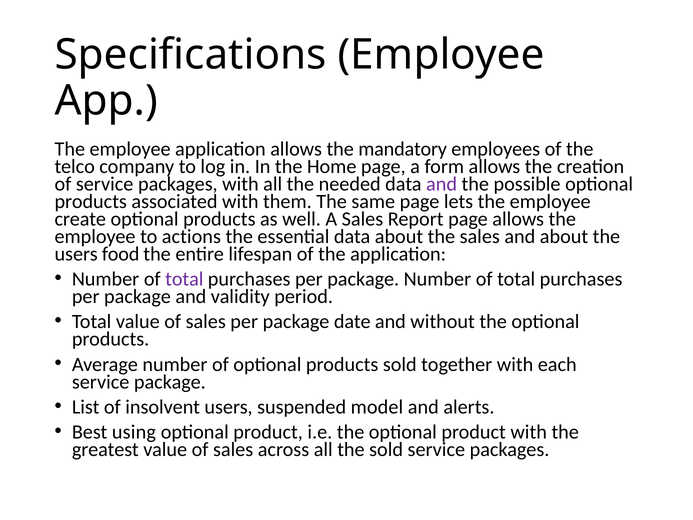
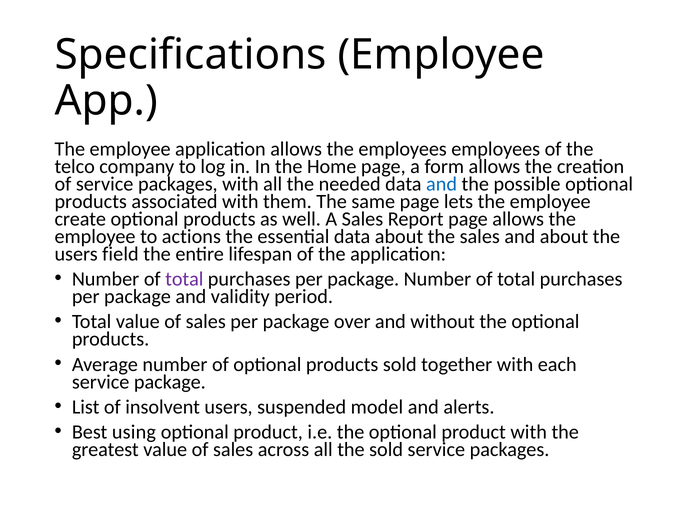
the mandatory: mandatory -> employees (403, 149)
and colour: purple -> blue (442, 184)
food: food -> field (120, 254)
date: date -> over (352, 322)
